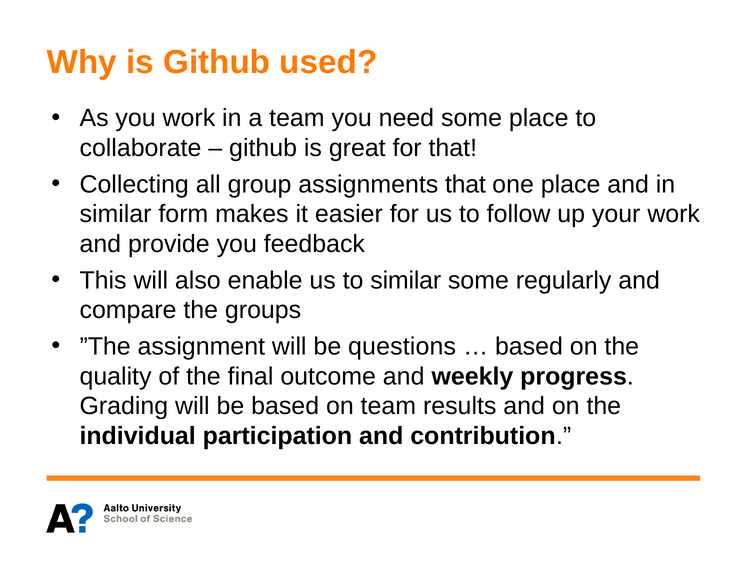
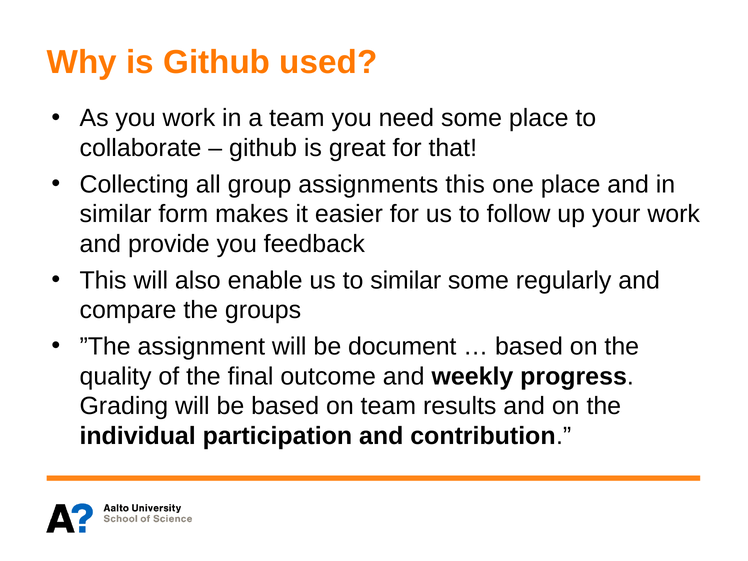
assignments that: that -> this (465, 184)
questions: questions -> document (402, 346)
